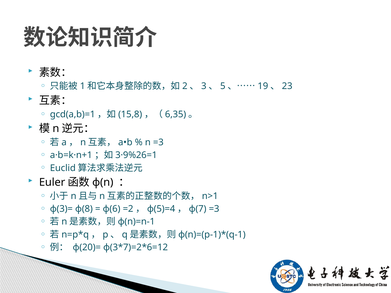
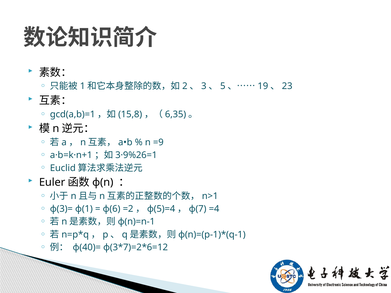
n =3: =3 -> =9 (158, 142)
φ(8: φ(8 -> φ(1 (84, 209)
=2，φ(5)=4，φ(7 =3: =3 -> =4 (214, 209)
φ(20)=: φ(20)= -> φ(40)= (87, 248)
